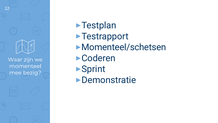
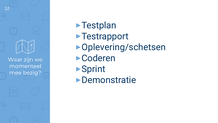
Momenteel/schetsen: Momenteel/schetsen -> Oplevering/schetsen (124, 47)
